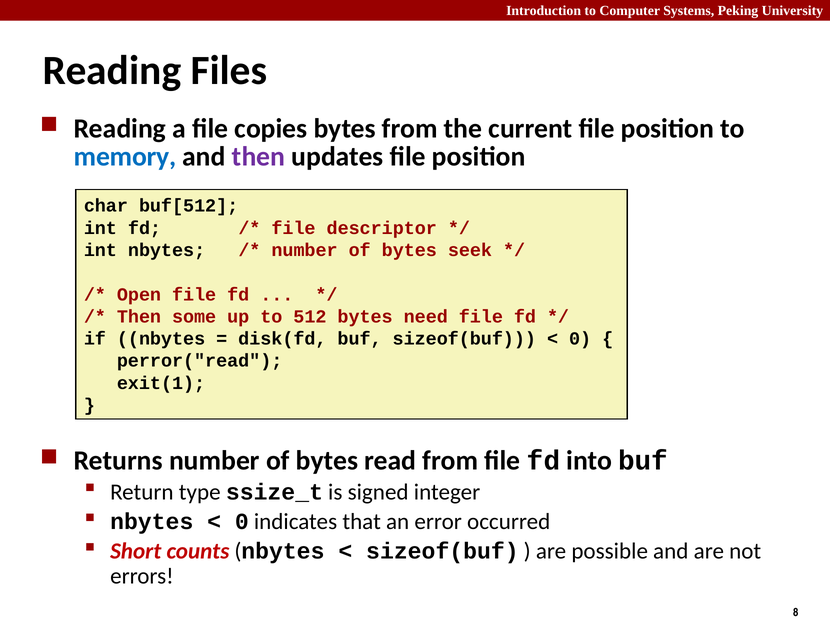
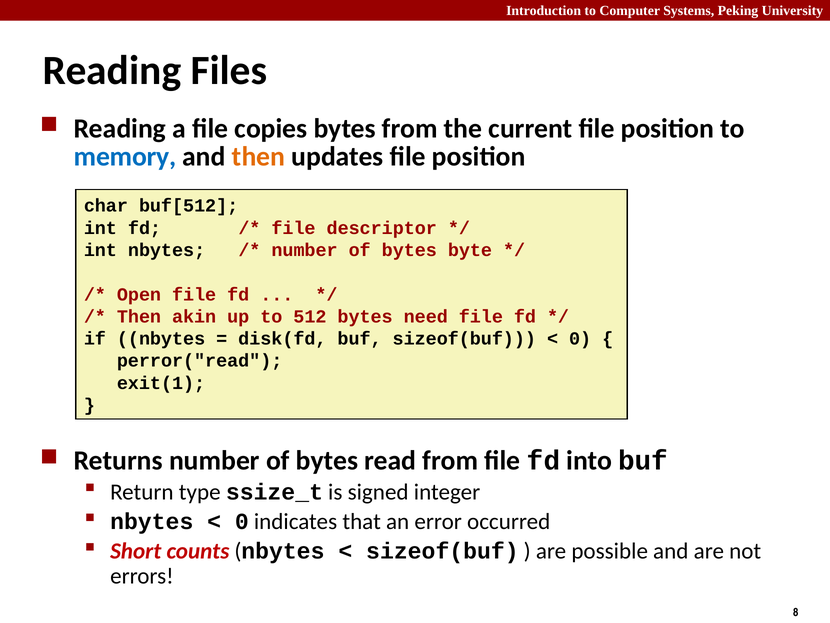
then colour: purple -> orange (259, 157)
seek: seek -> byte (470, 250)
some: some -> akin (194, 316)
